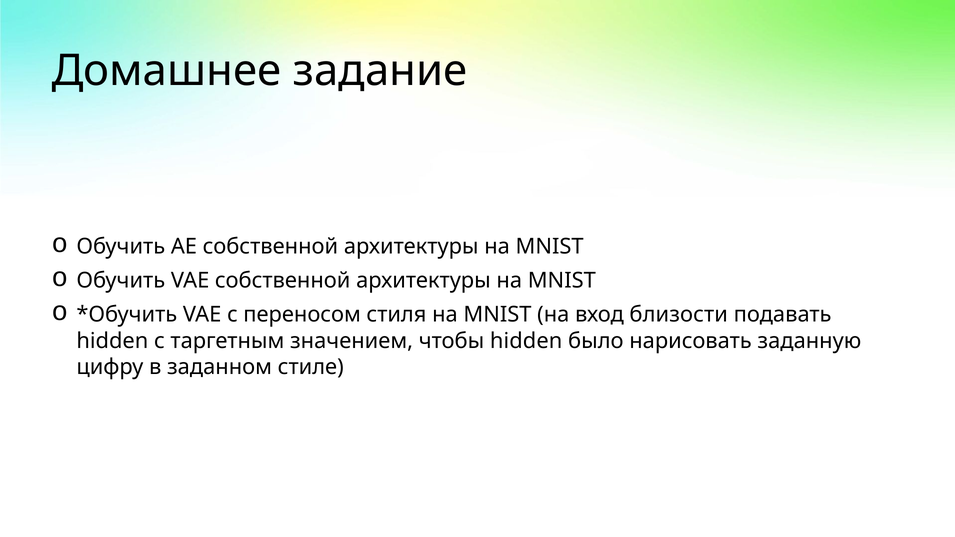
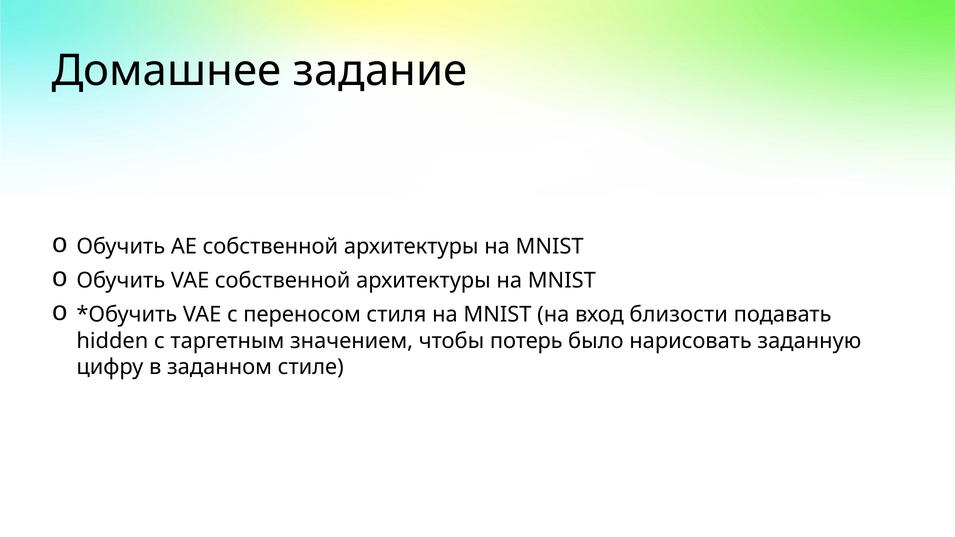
чтобы hidden: hidden -> потерь (526, 341)
